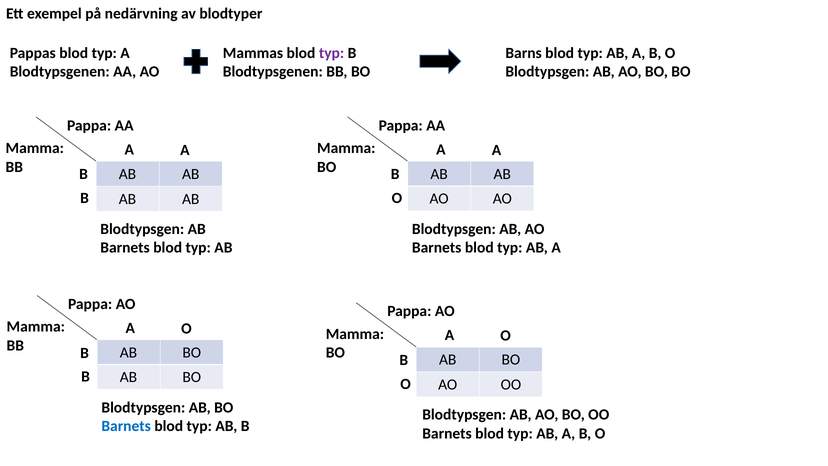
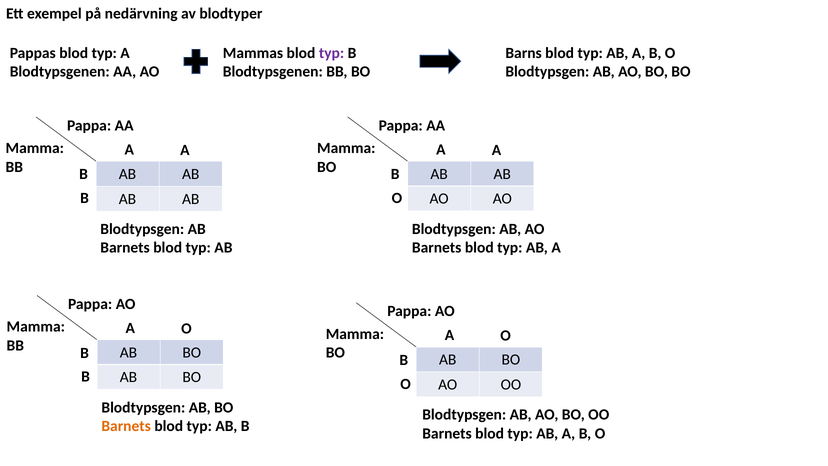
Barnets colour: blue -> orange (126, 426)
